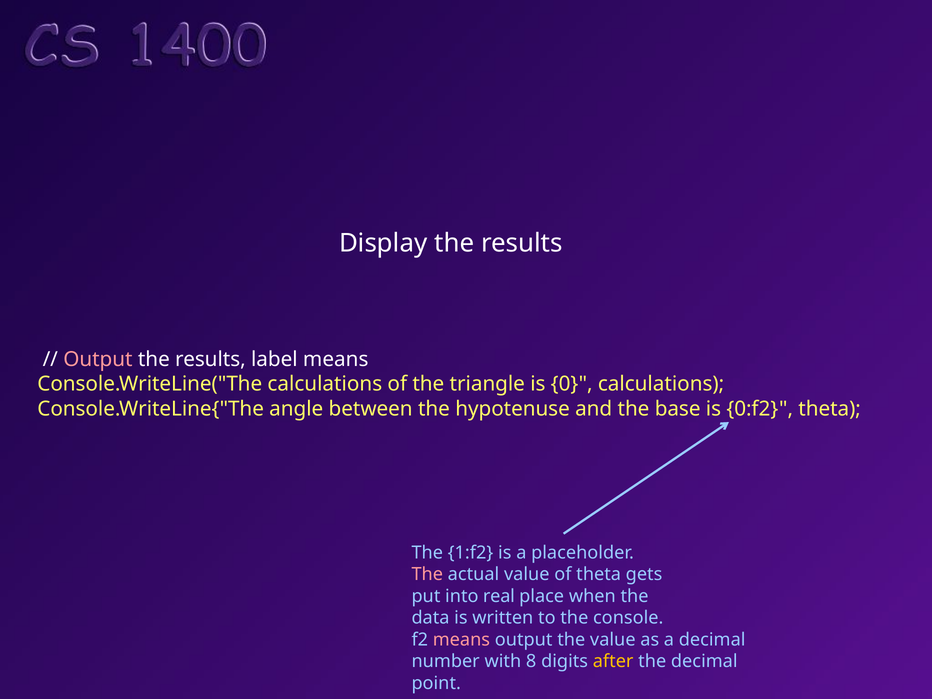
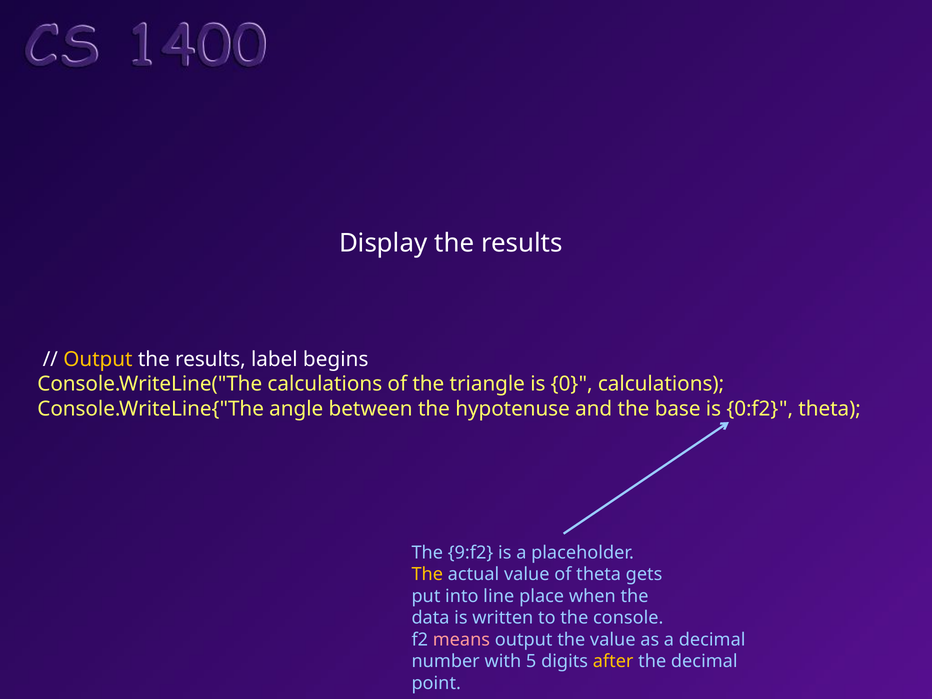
Output colour: pink -> yellow (98, 359)
label means: means -> begins (336, 359)
1:f2: 1:f2 -> 9:f2 (471, 553)
The colour: pink -> yellow (427, 574)
real: real -> line (499, 596)
8: 8 -> 5 (531, 661)
